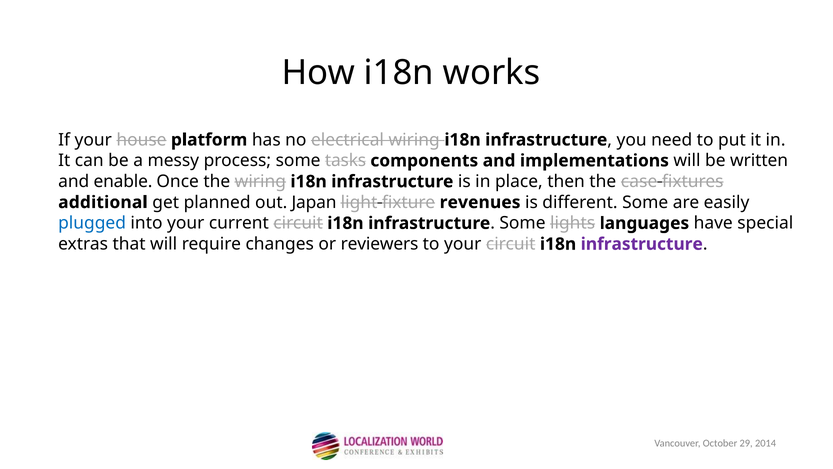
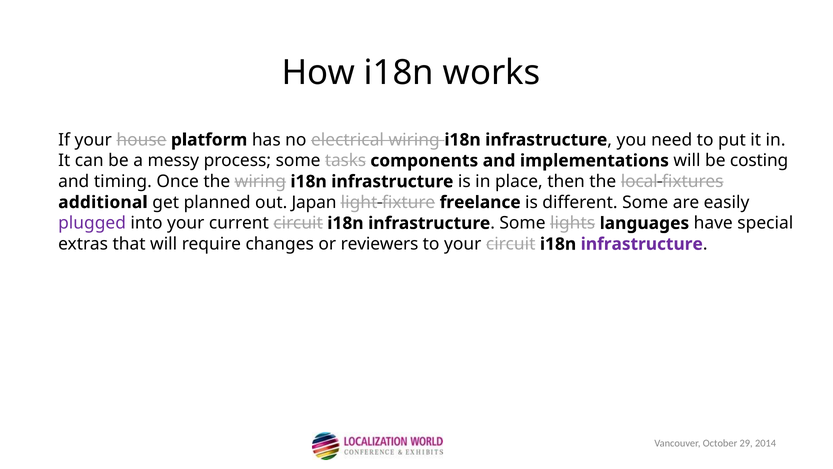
written: written -> costing (759, 161)
enable: enable -> timing (123, 181)
case: case -> local (639, 181)
revenues: revenues -> freelance (480, 202)
plugged colour: blue -> purple (92, 223)
